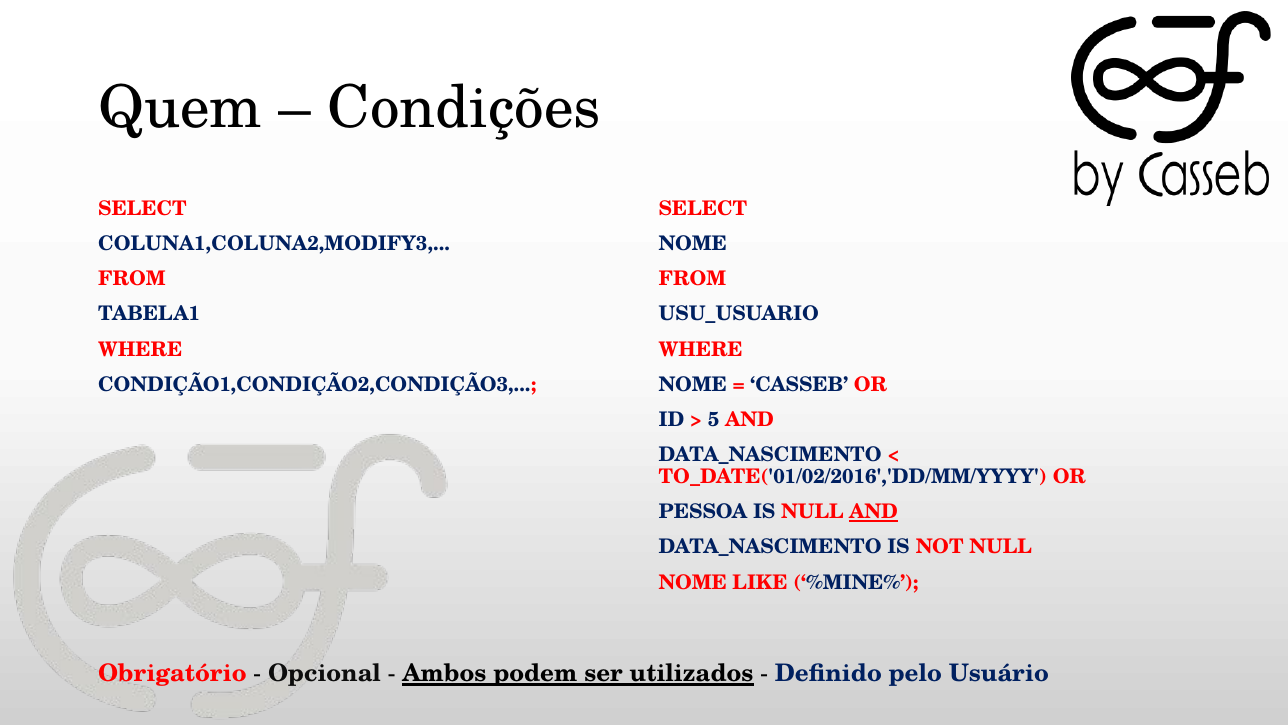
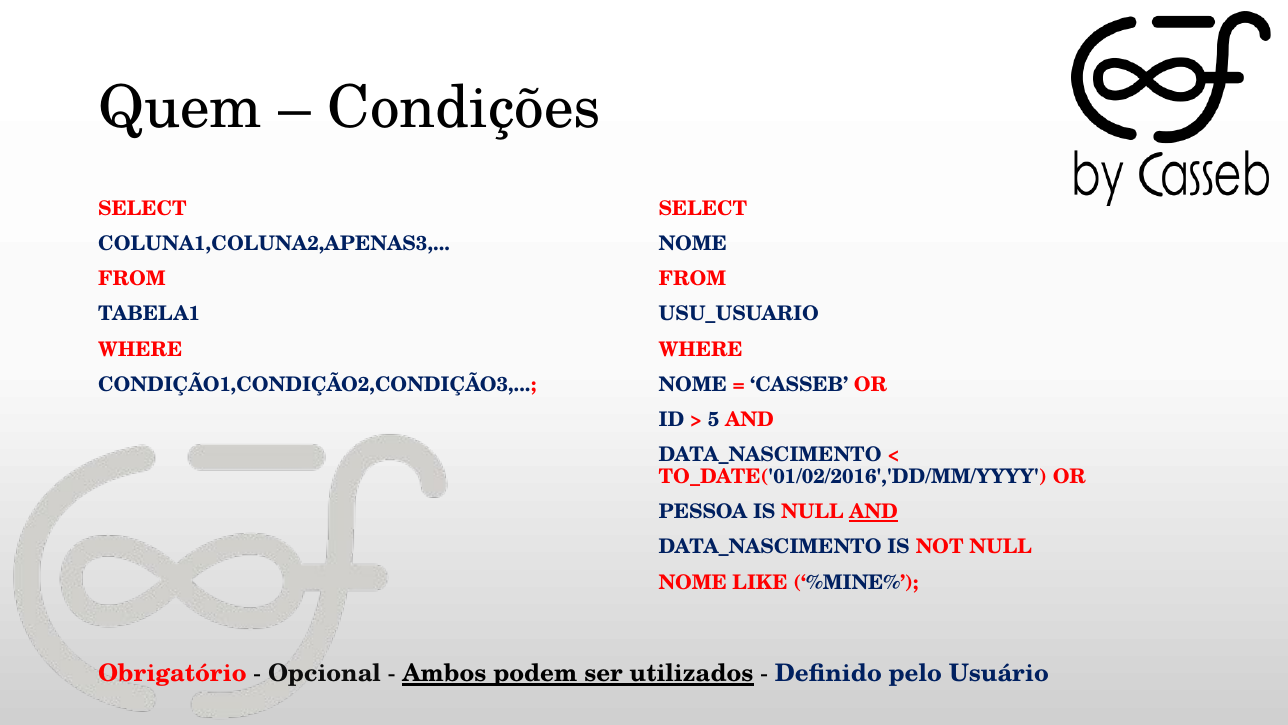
COLUNA1,COLUNA2,MODIFY3: COLUNA1,COLUNA2,MODIFY3 -> COLUNA1,COLUNA2,APENAS3 (274, 244)
